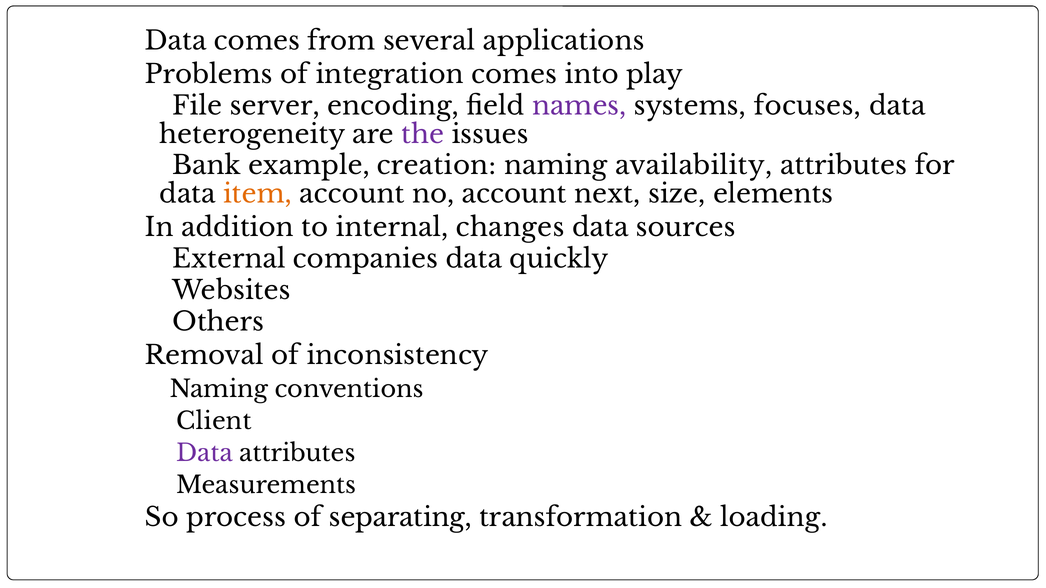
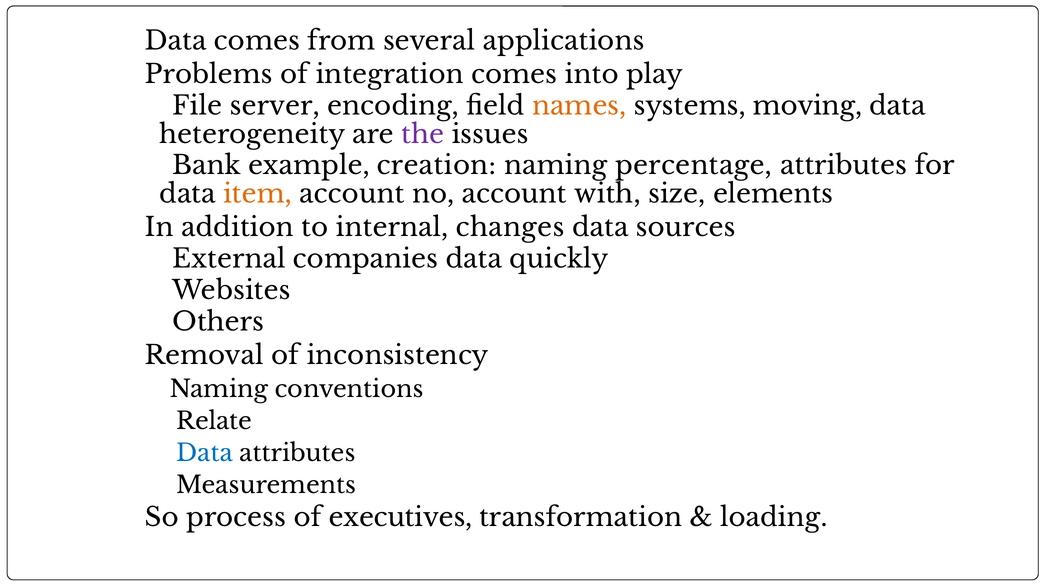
names colour: purple -> orange (579, 106)
focuses: focuses -> moving (808, 106)
availability: availability -> percentage (694, 166)
next: next -> with (607, 194)
Client: Client -> Relate (214, 422)
Data colour: purple -> blue (205, 454)
separating: separating -> executives (400, 518)
